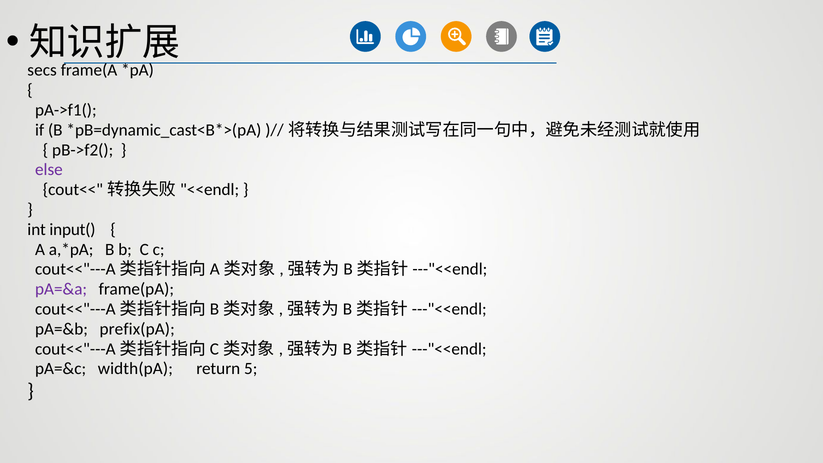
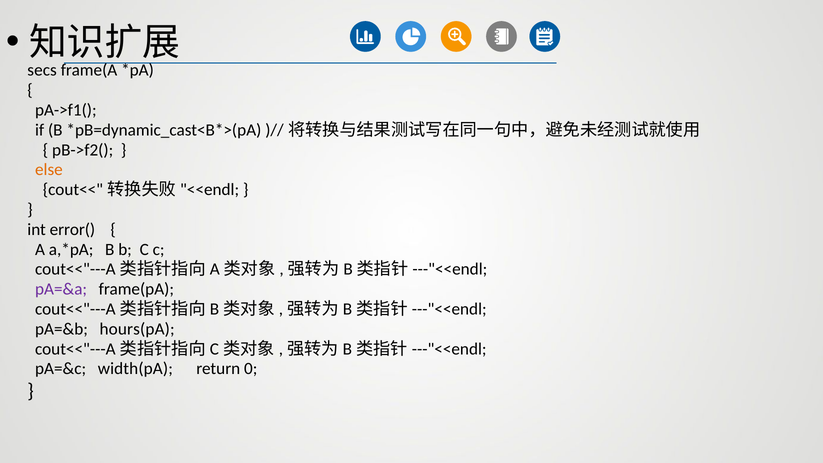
else colour: purple -> orange (49, 170)
input(: input( -> error( (72, 229)
prefix(pA: prefix(pA -> hours(pA (137, 329)
5: 5 -> 0 (251, 369)
